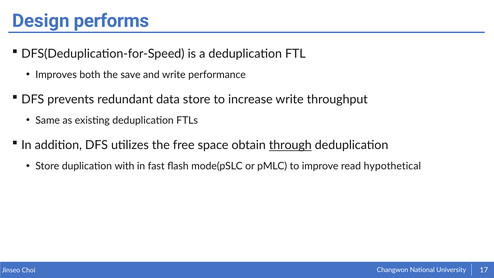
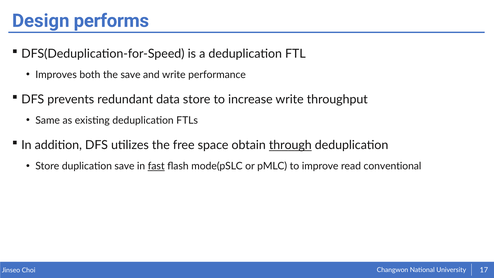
duplication with: with -> save (125, 166)
fast underline: none -> present (156, 166)
hypothetical: hypothetical -> conventional (392, 166)
